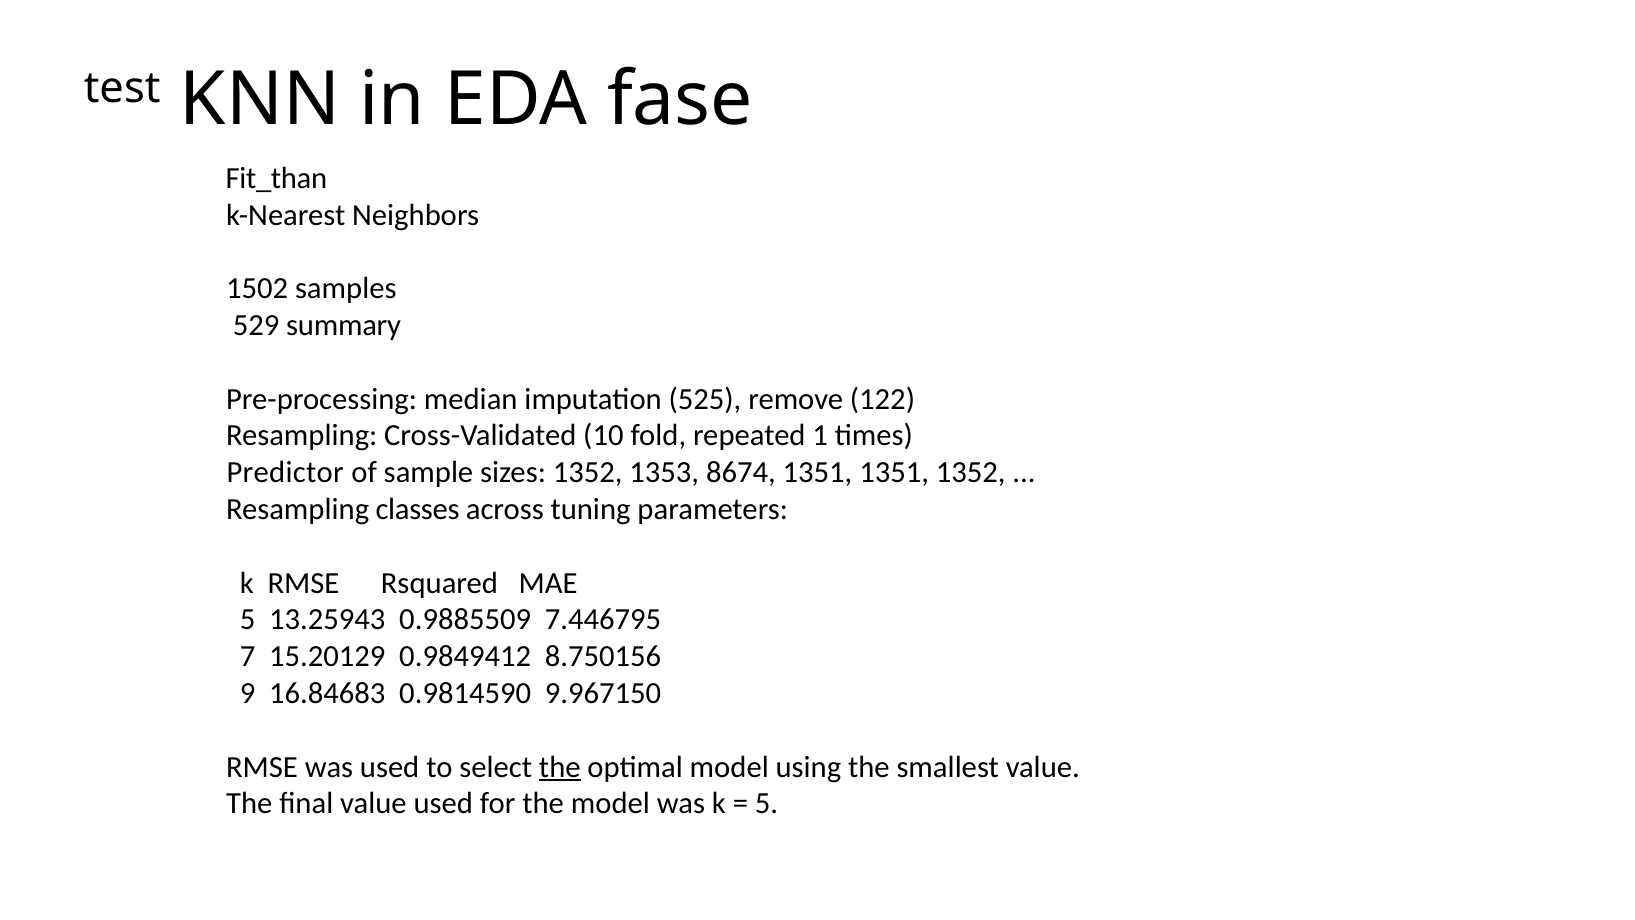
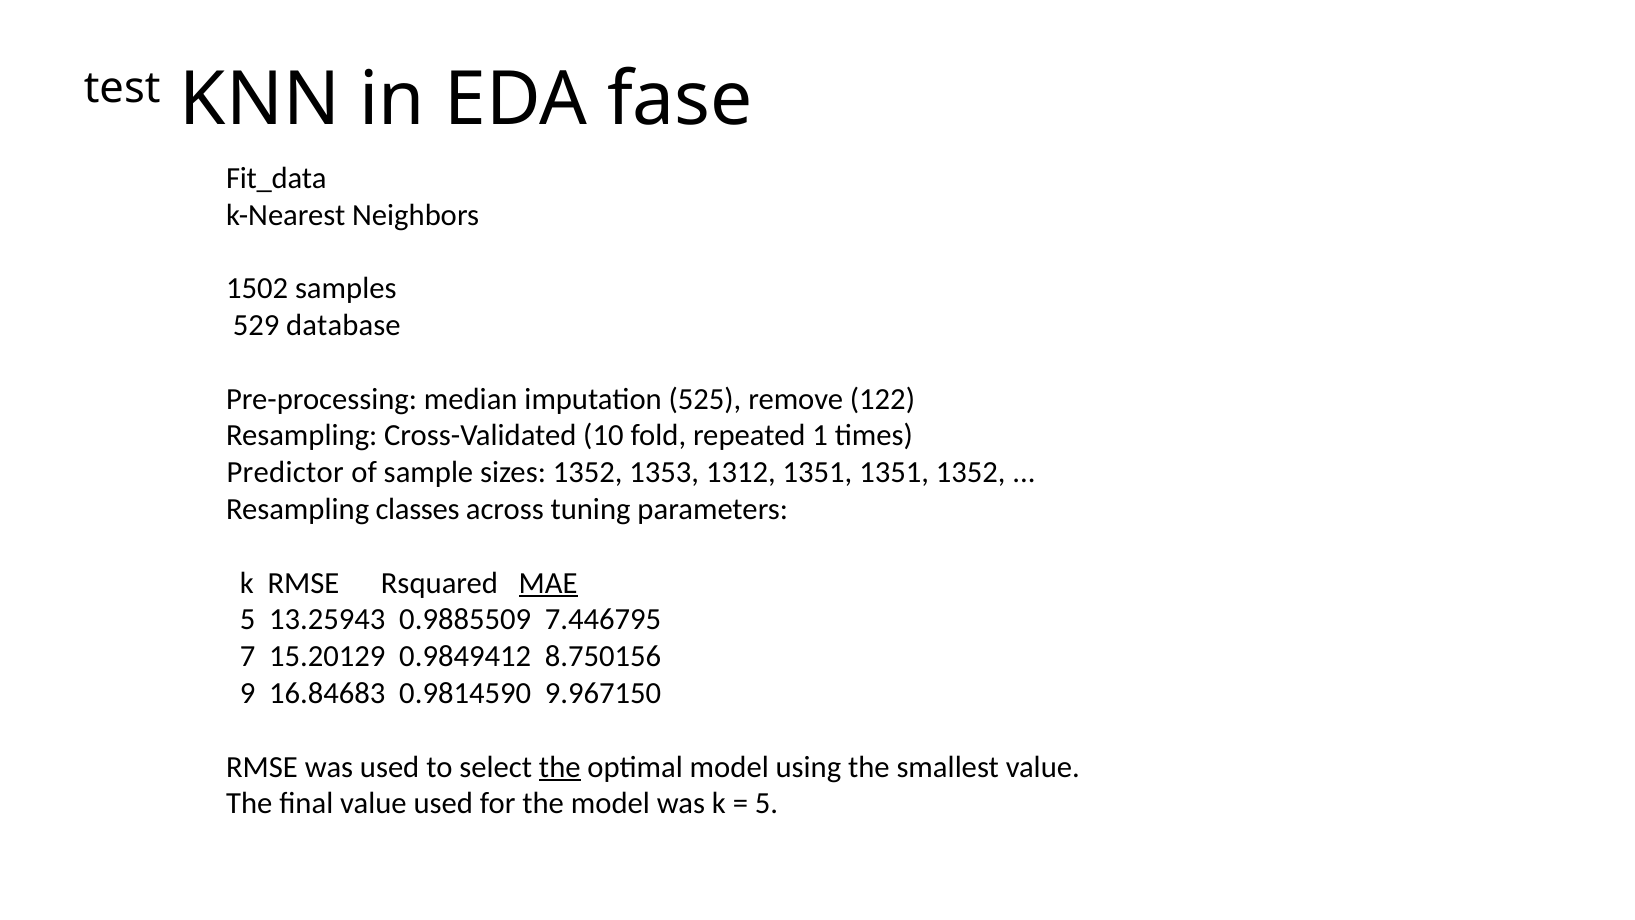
Fit_than: Fit_than -> Fit_data (276, 178)
summary: summary -> database (343, 325)
8674: 8674 -> 1312 (741, 472)
MAE underline: none -> present (548, 583)
